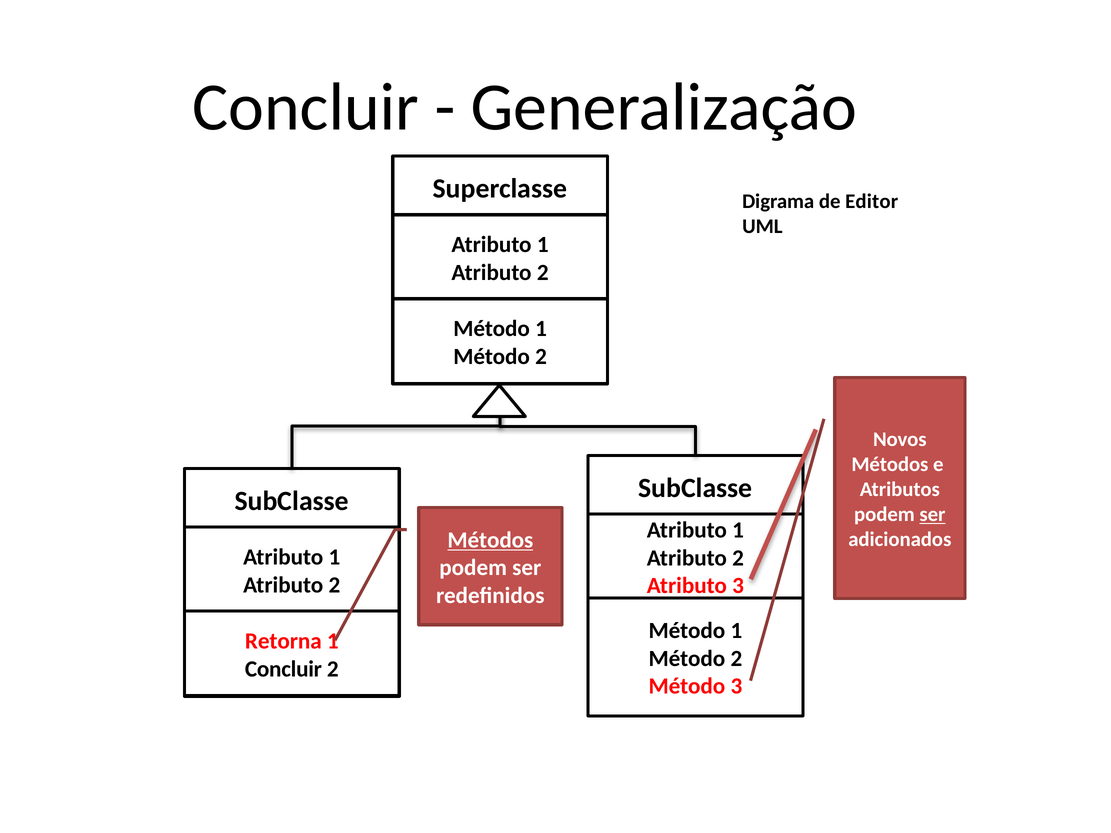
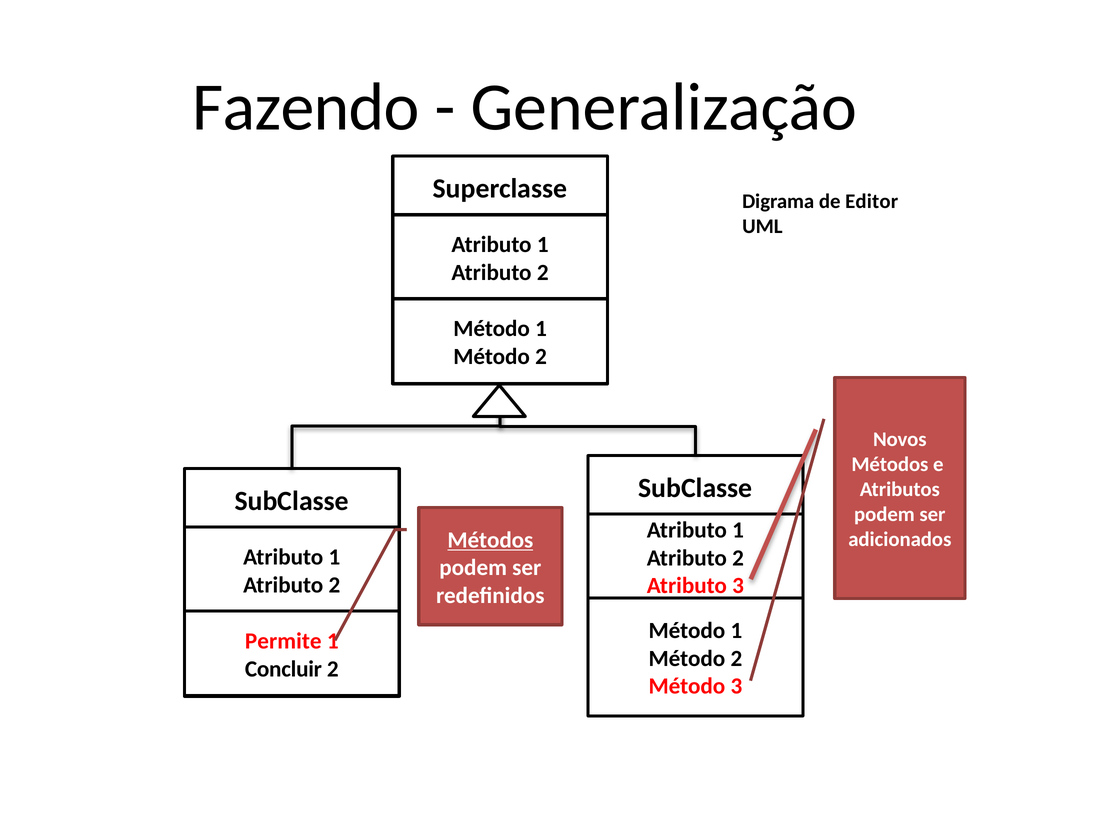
Concluir: Concluir -> Fazendo (306, 108)
ser underline: present -> none (932, 515)
Retorna: Retorna -> Permite (283, 641)
